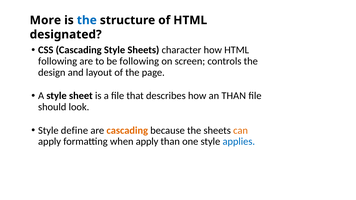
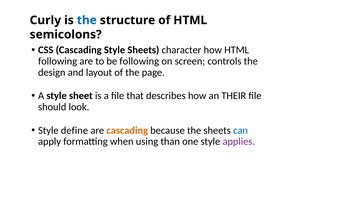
More: More -> Curly (45, 20)
designated: designated -> semicolons (66, 35)
an THAN: THAN -> THEIR (234, 96)
can colour: orange -> blue (241, 131)
when apply: apply -> using (147, 142)
applies colour: blue -> purple (239, 142)
